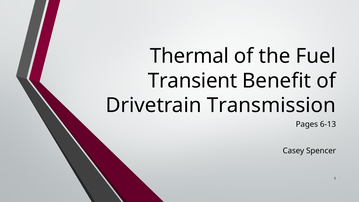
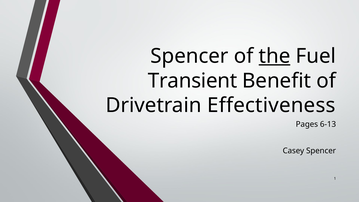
Thermal: Thermal -> Spencer (189, 56)
the underline: none -> present (275, 56)
Transmission: Transmission -> Effectiveness (271, 105)
